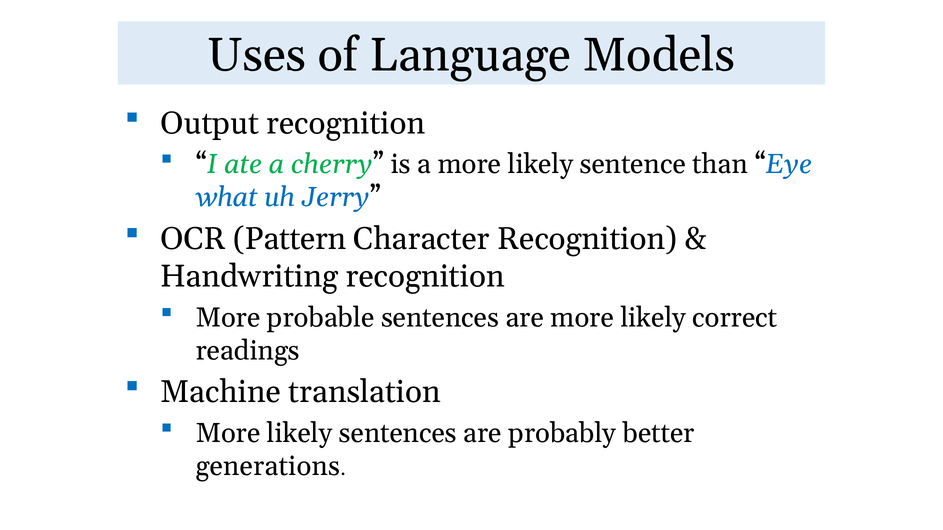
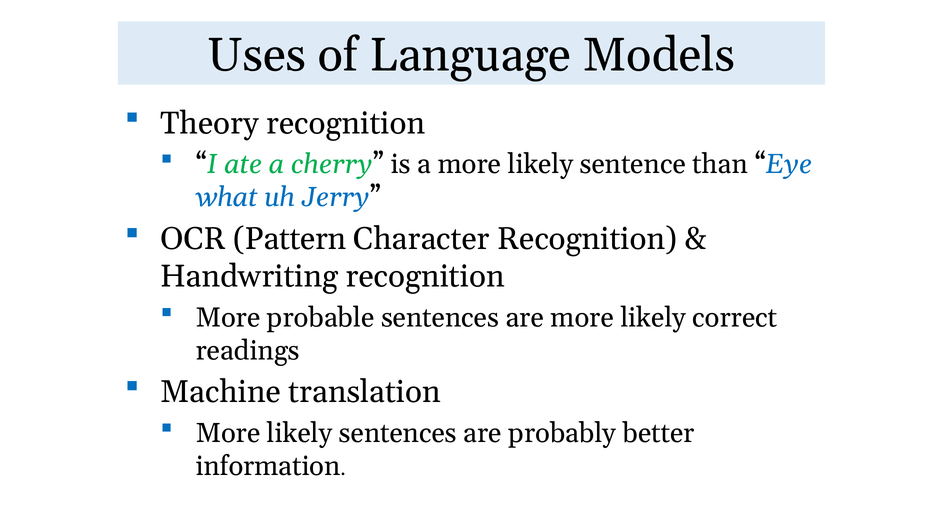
Output: Output -> Theory (210, 124)
generations: generations -> information (268, 466)
